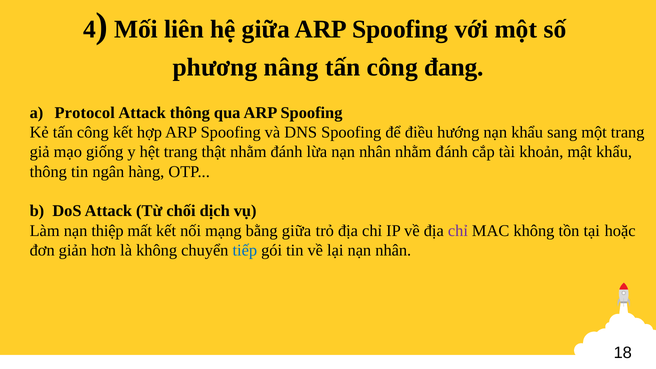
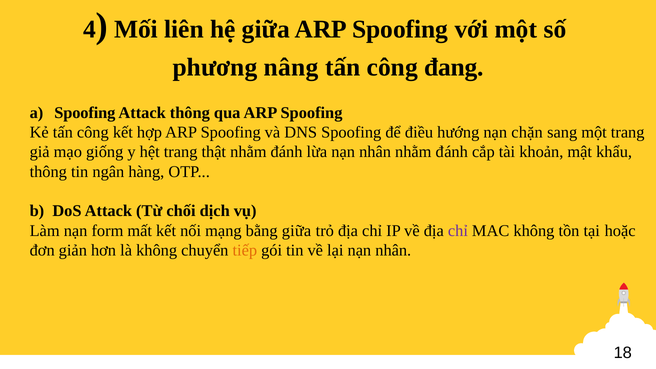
Protocol: Protocol -> Spoofing (85, 113)
nạn khẩu: khẩu -> chặn (527, 132)
thiệp: thiệp -> form (107, 231)
tiếp colour: blue -> orange (245, 250)
